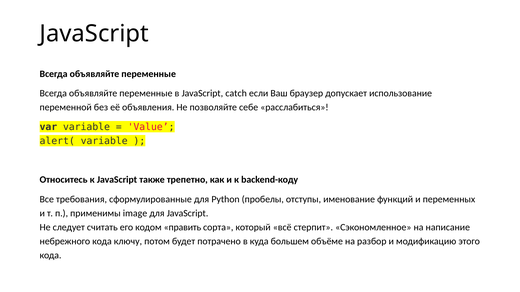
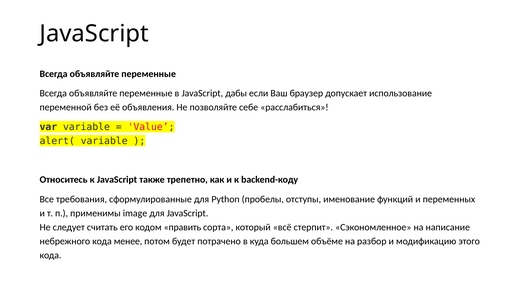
catch: catch -> дабы (236, 94)
ключу: ключу -> менее (128, 242)
